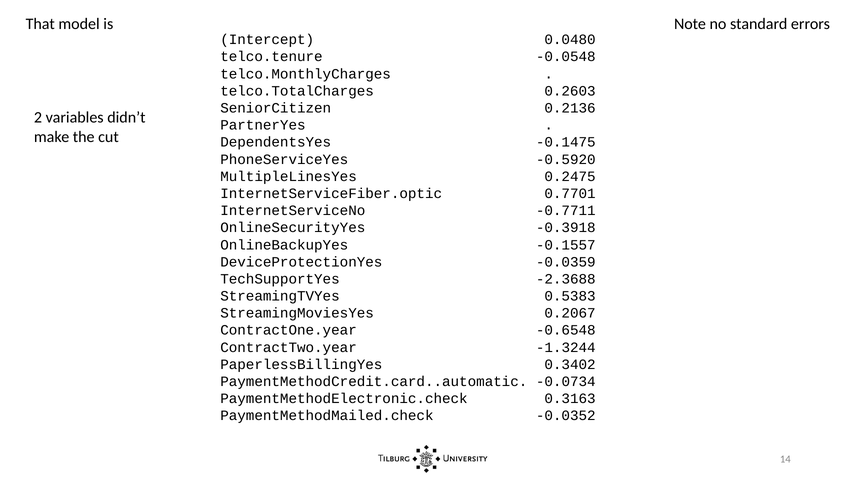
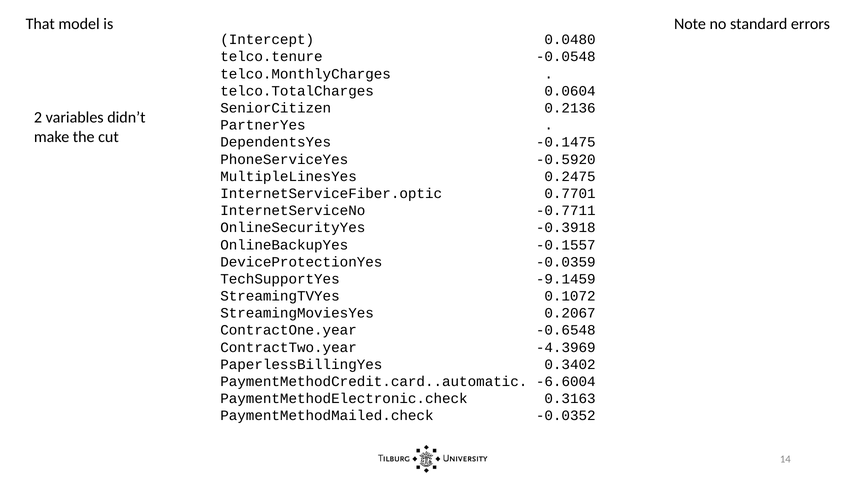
0.2603: 0.2603 -> 0.0604 (570, 91)
-2.3688: -2.3688 -> -9.1459 (566, 279)
0.5383: 0.5383 -> 0.1072 (570, 296)
-1.3244: -1.3244 -> -4.3969 (566, 348)
-0.0734: -0.0734 -> -6.6004 (566, 382)
